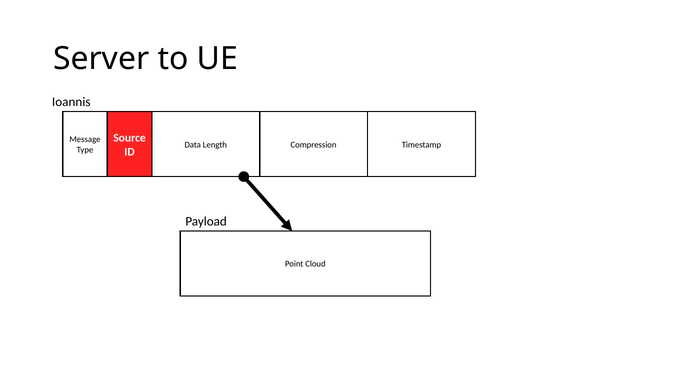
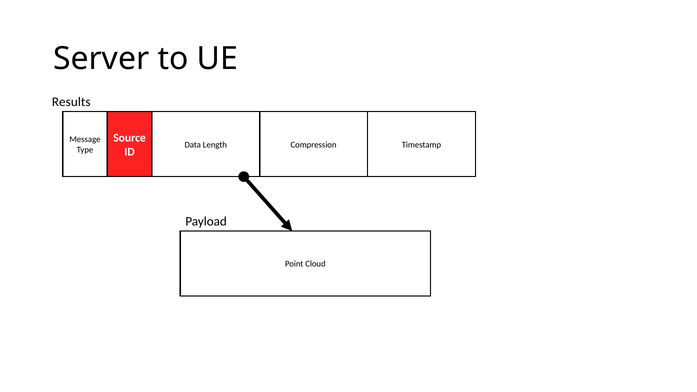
Ioannis: Ioannis -> Results (71, 102)
